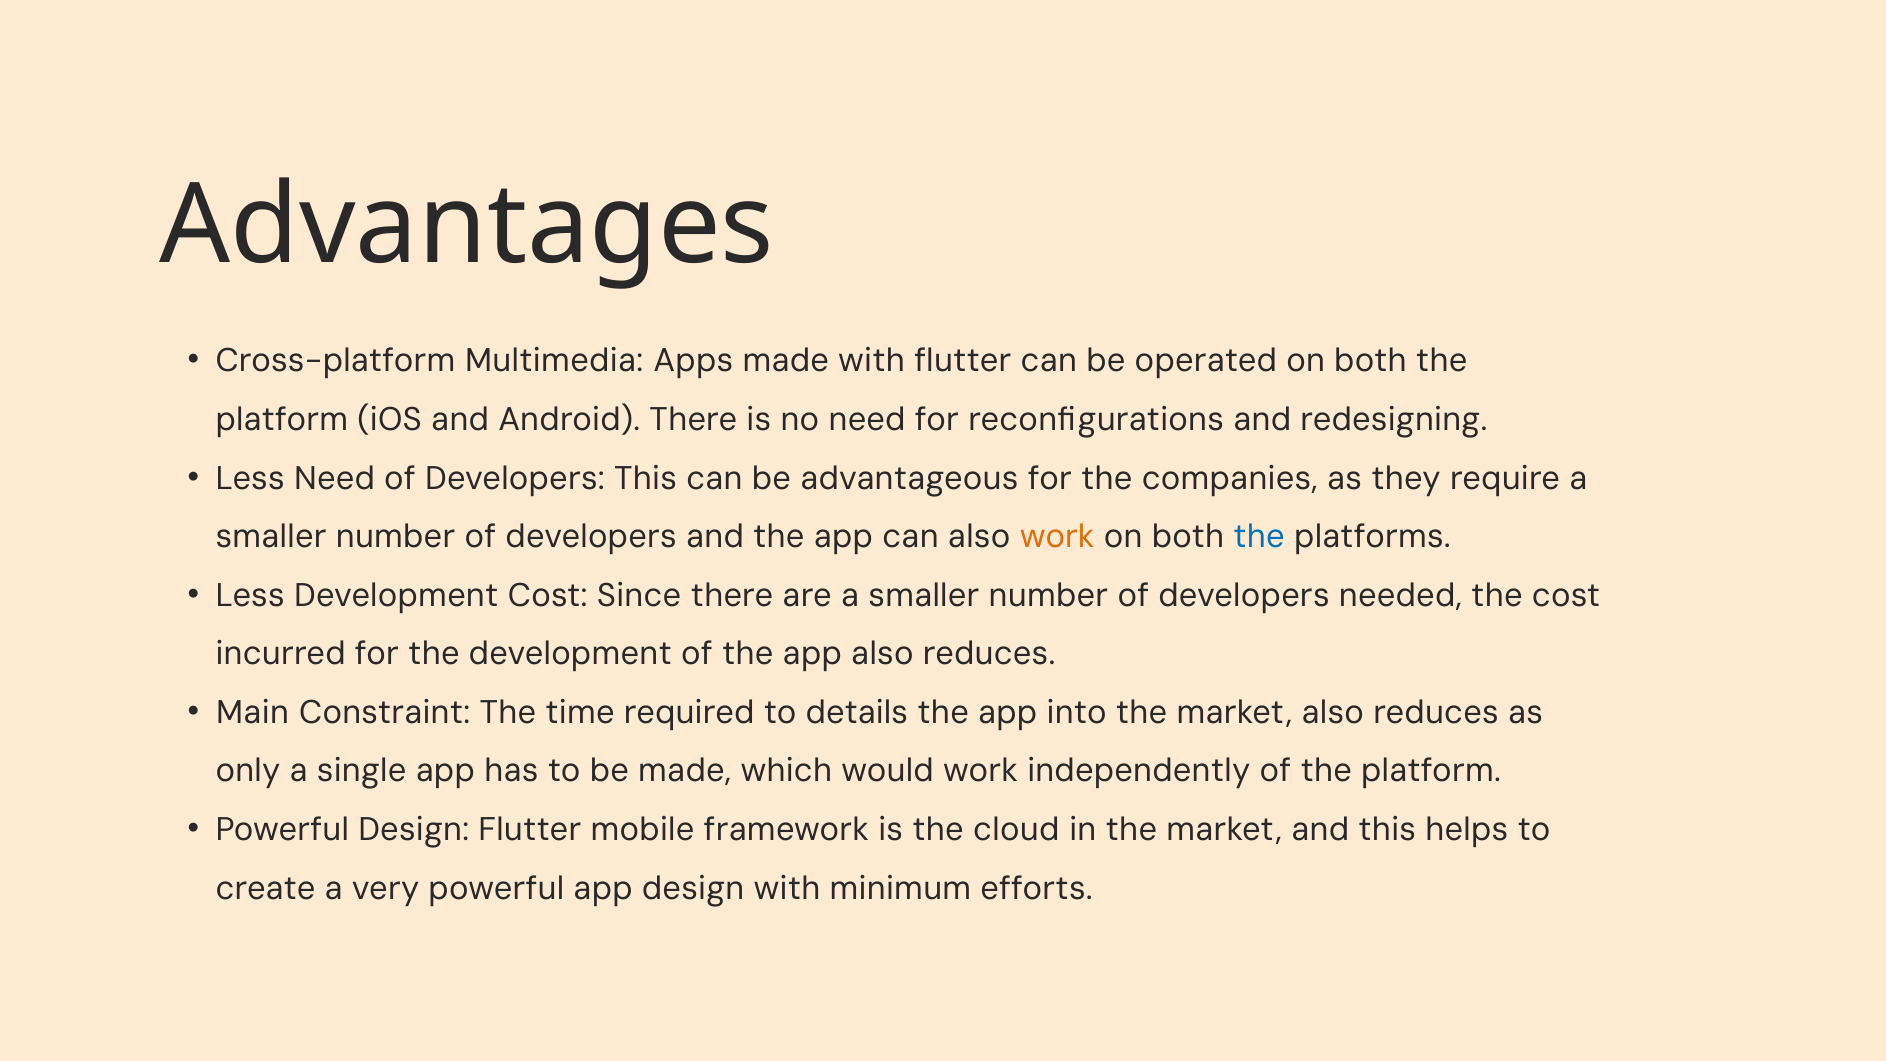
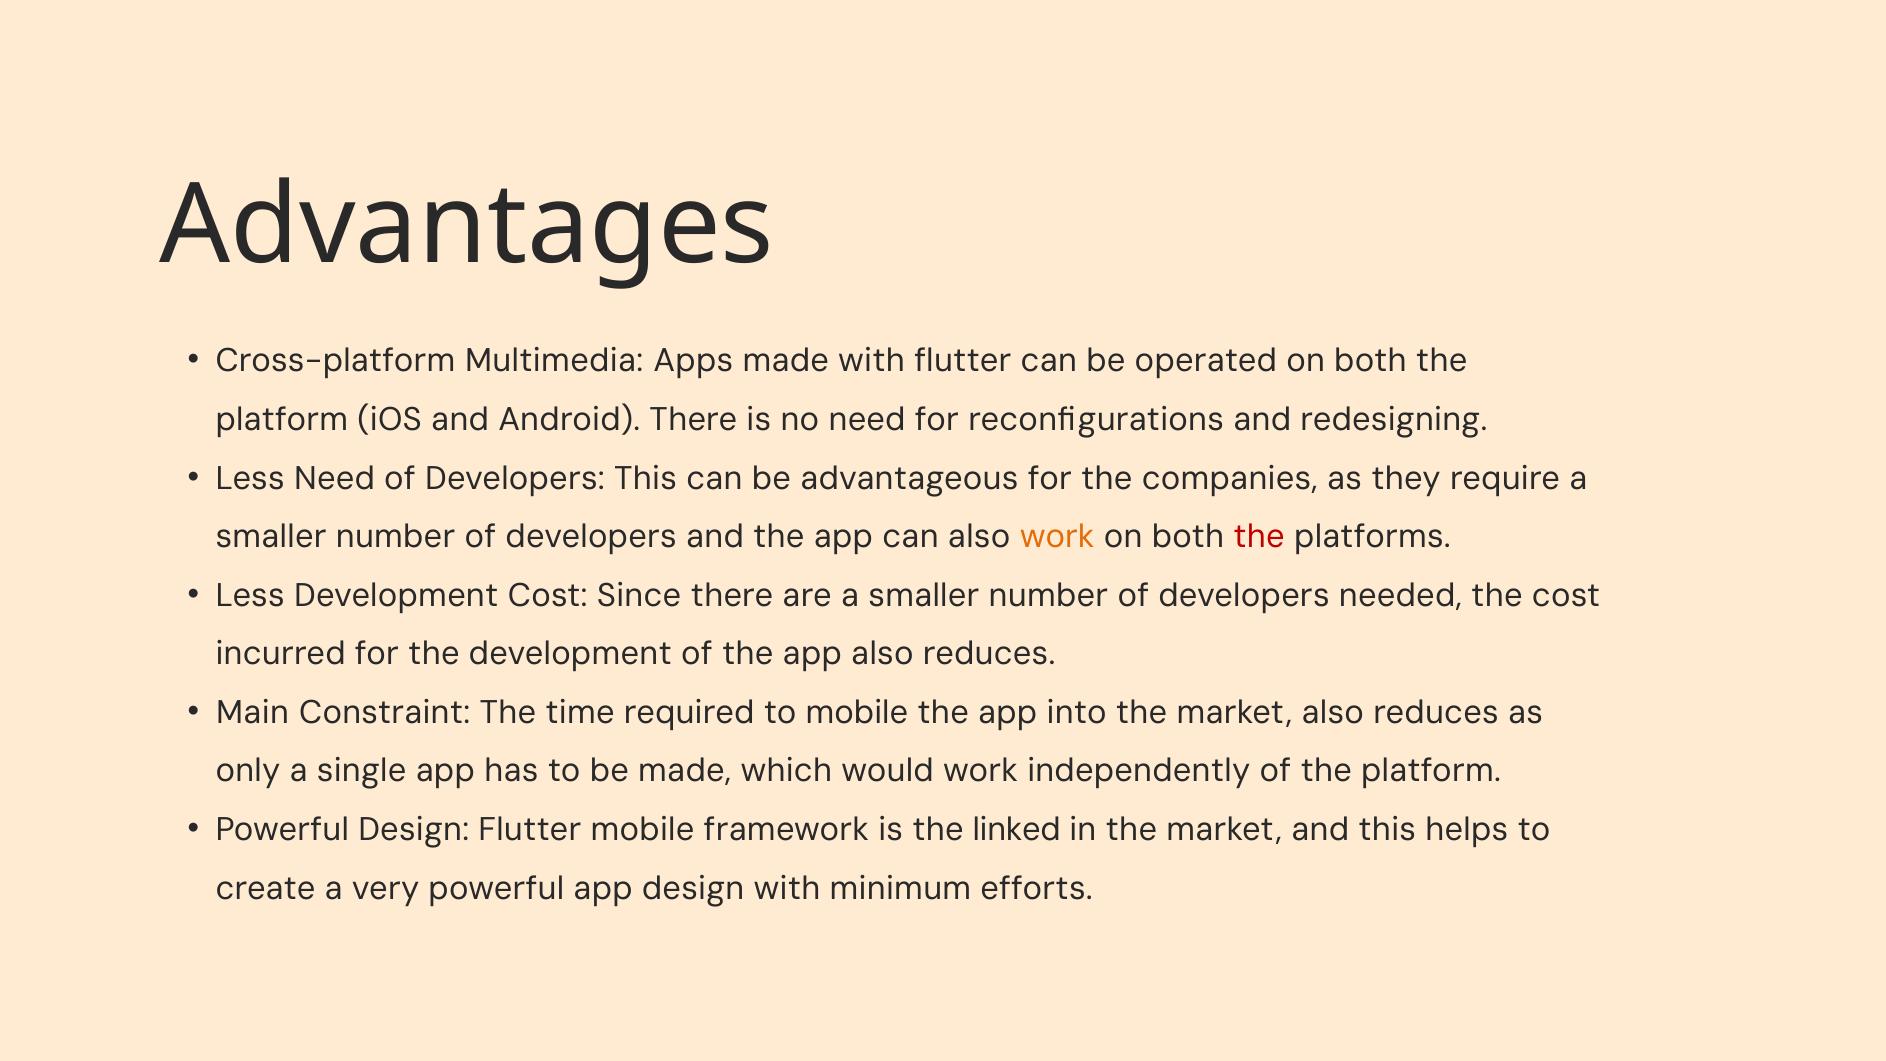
the colour: blue -> red (1259, 537)
to details: details -> mobile (857, 712)
cloud: cloud -> linked (1017, 830)
